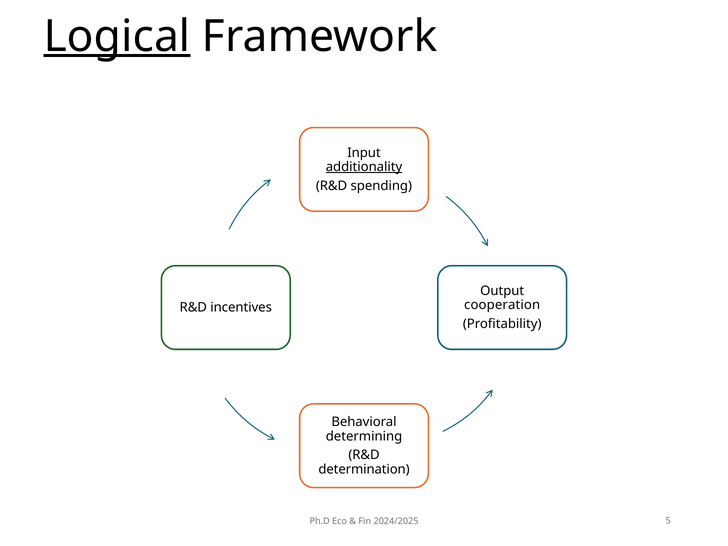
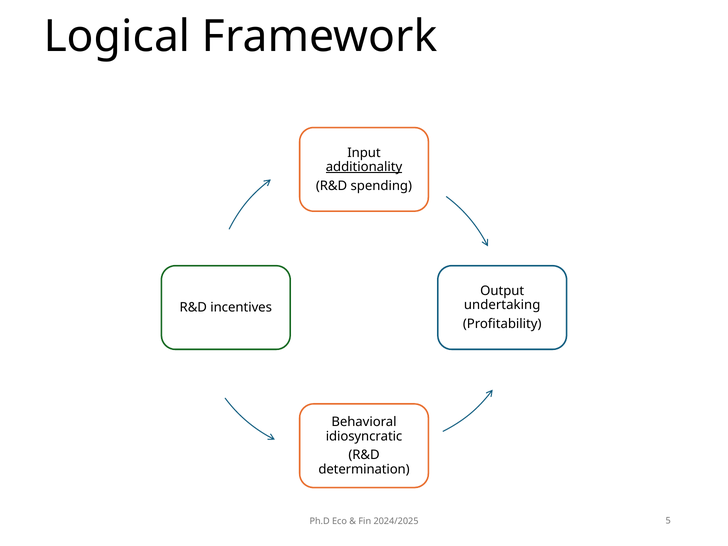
Logical underline: present -> none (117, 36)
cooperation: cooperation -> undertaking (502, 305)
determining: determining -> idiosyncratic (364, 436)
